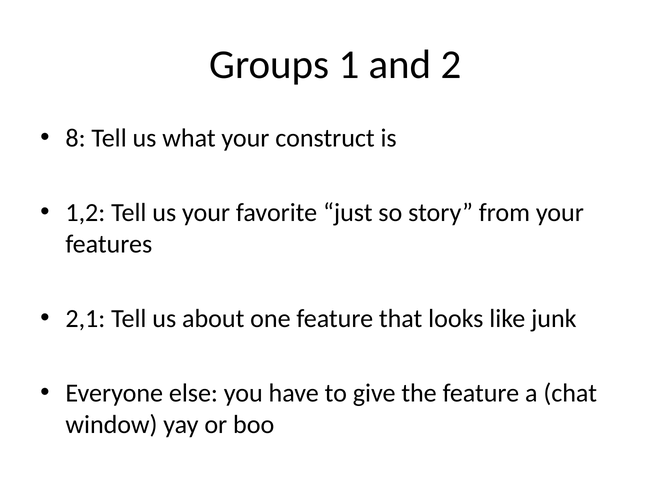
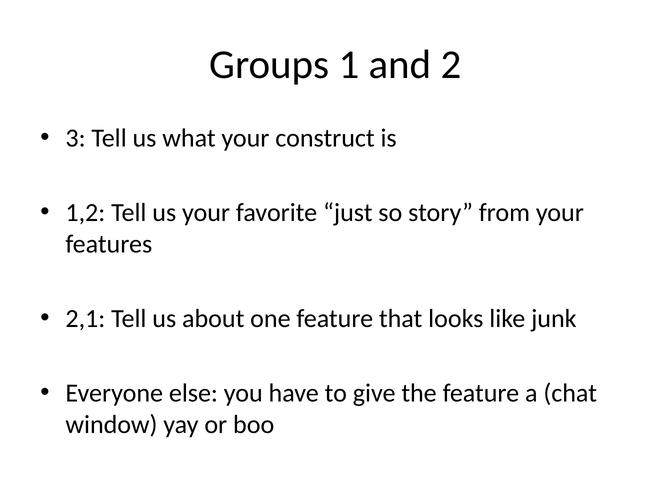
8: 8 -> 3 (76, 138)
